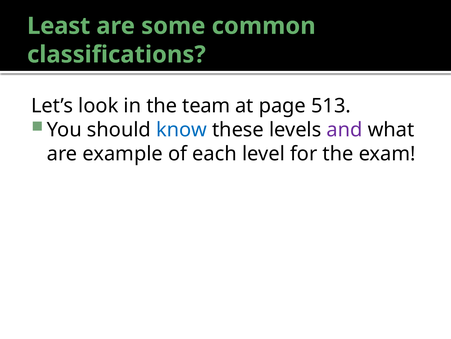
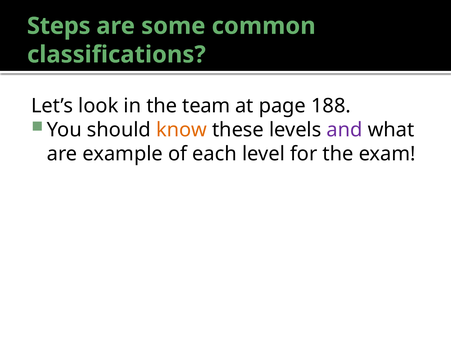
Least: Least -> Steps (59, 26)
513: 513 -> 188 (331, 105)
know colour: blue -> orange (182, 130)
